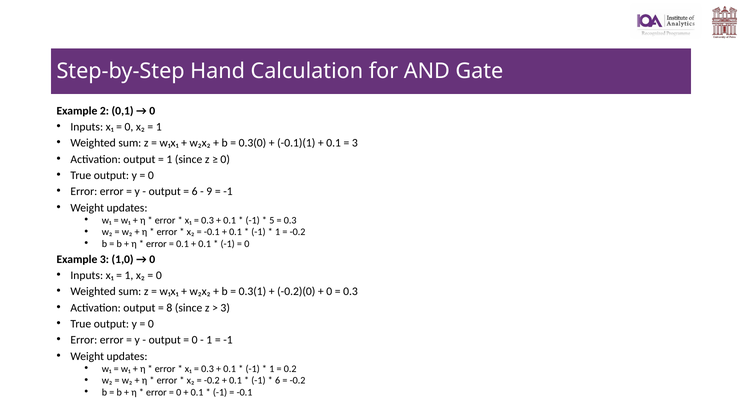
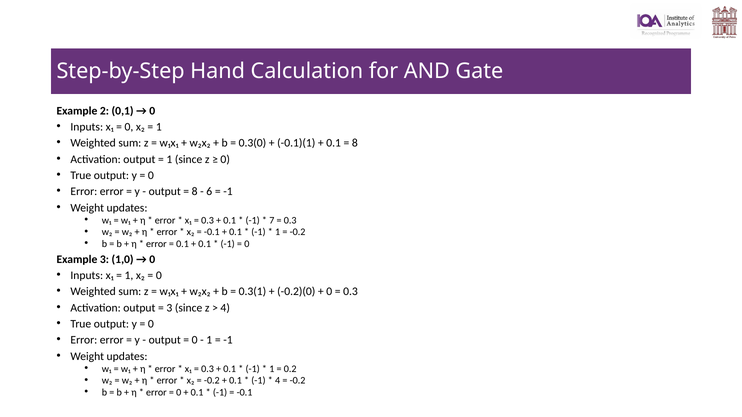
3: 3 -> 8 (355, 143)
6: 6 -> 8 (195, 192)
9: 9 -> 6 (209, 192)
5: 5 -> 7 (272, 220)
8: 8 -> 3 (169, 308)
3: 3 -> 4 (225, 308)
6: 6 -> 4 (278, 381)
